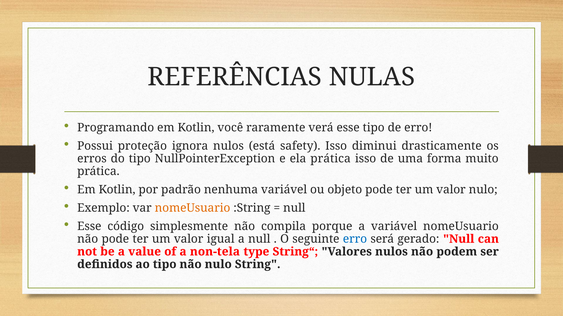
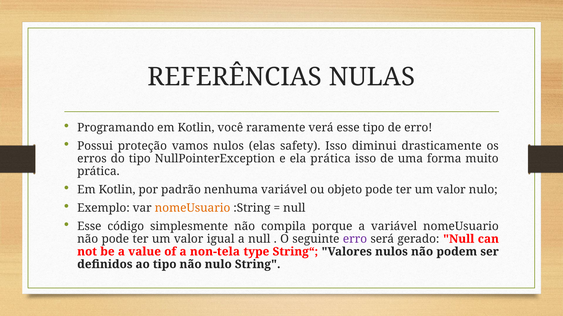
ignora: ignora -> vamos (190, 146)
está: está -> elas (262, 146)
erro colour: blue -> purple (355, 239)
